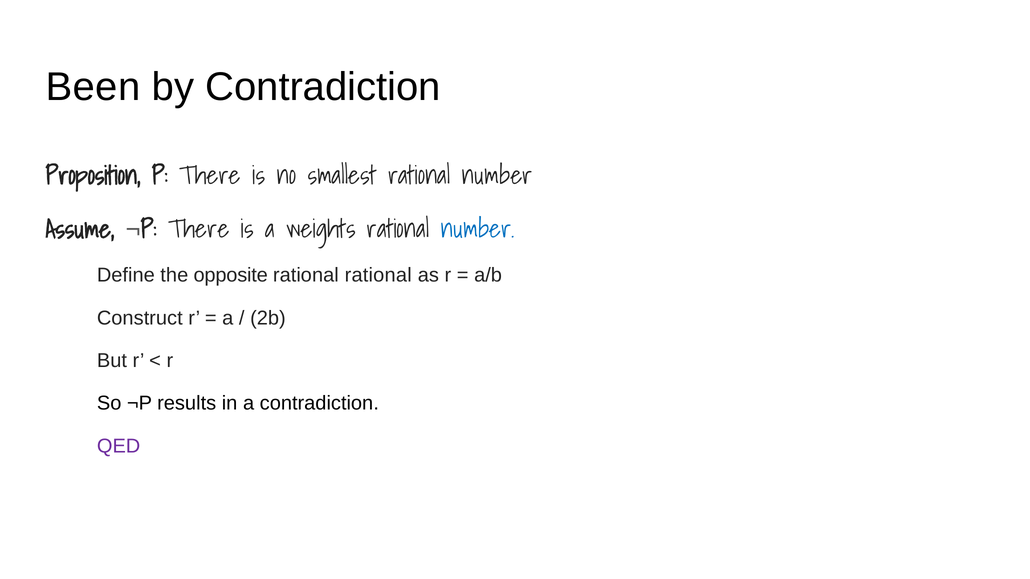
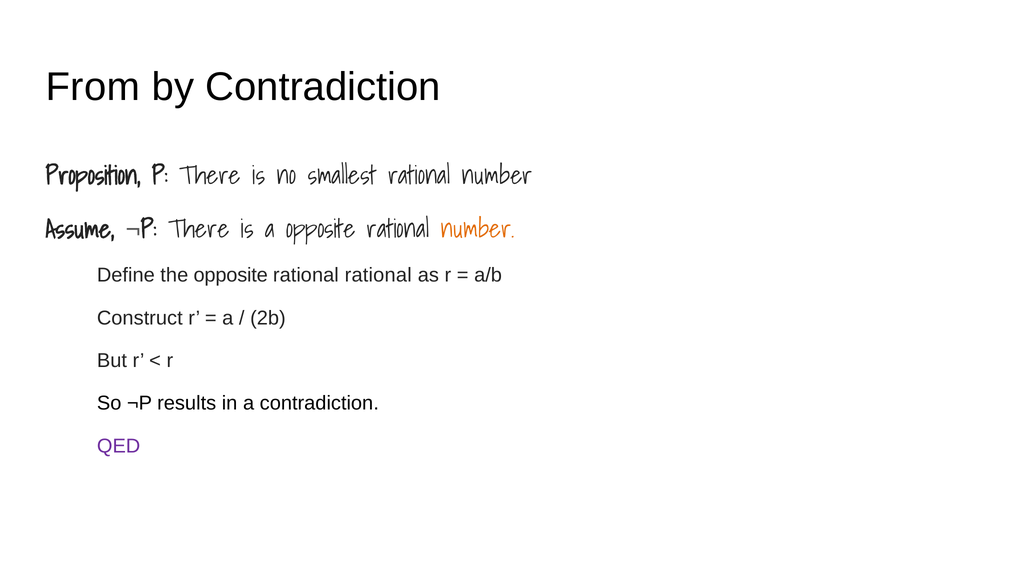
Been: Been -> From (93, 87)
a weights: weights -> opposite (321, 230)
number colour: blue -> orange (478, 230)
